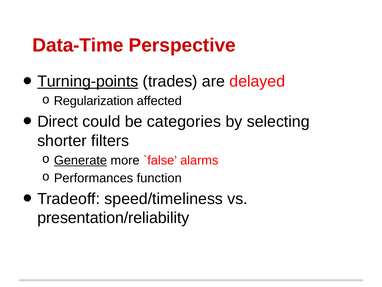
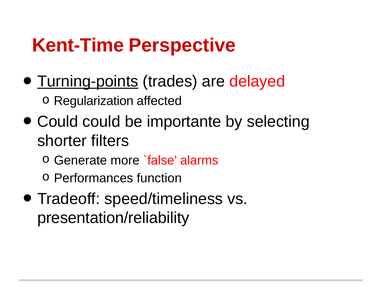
Data-Time: Data-Time -> Kent-Time (78, 45)
Direct: Direct -> Could (58, 121)
categories: categories -> importante (184, 121)
Generate underline: present -> none (80, 160)
